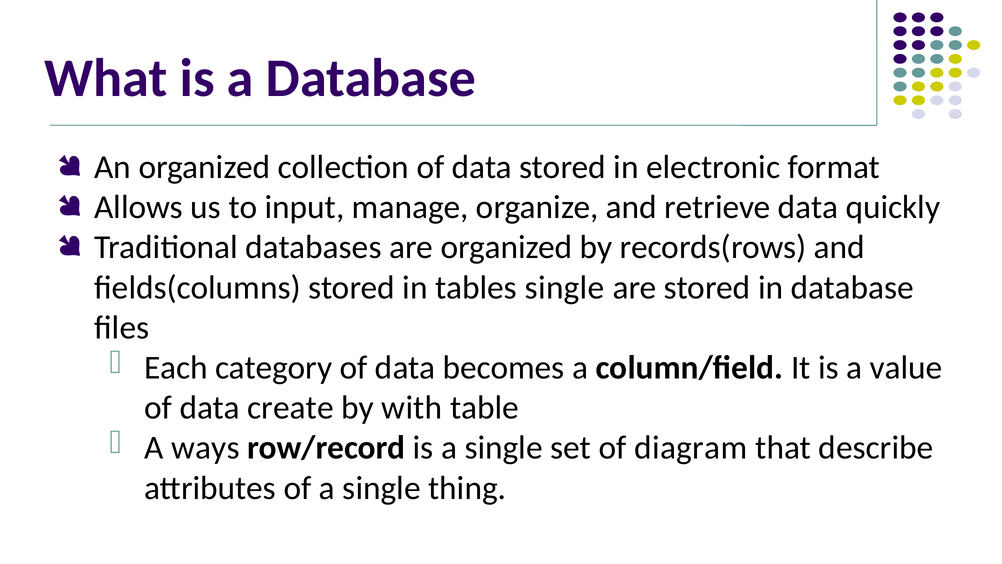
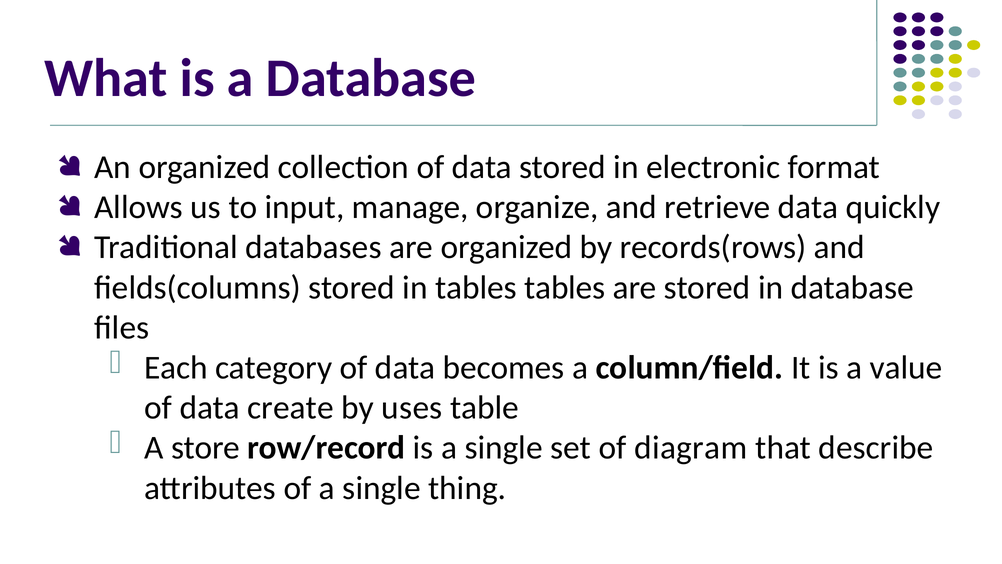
tables single: single -> tables (565, 287)
with: with -> uses (412, 408)
ways: ways -> store (206, 448)
